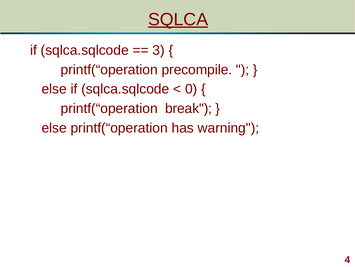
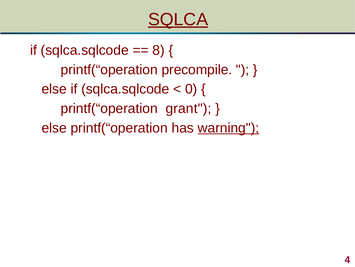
3: 3 -> 8 (159, 50)
break: break -> grant (188, 108)
warning underline: none -> present (228, 128)
